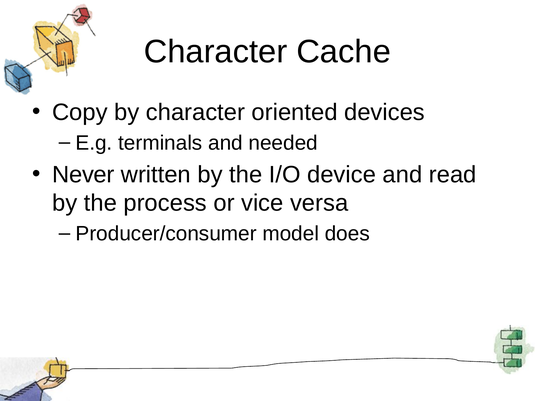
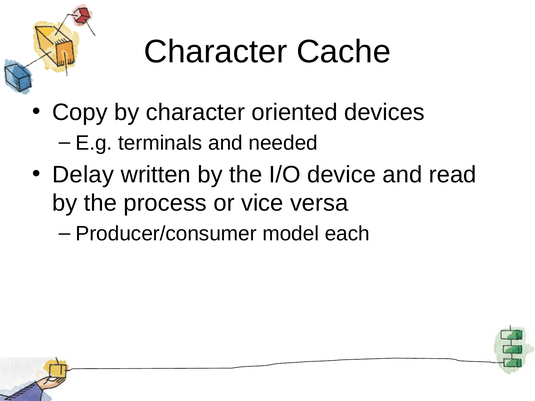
Never: Never -> Delay (83, 175)
does: does -> each (347, 234)
